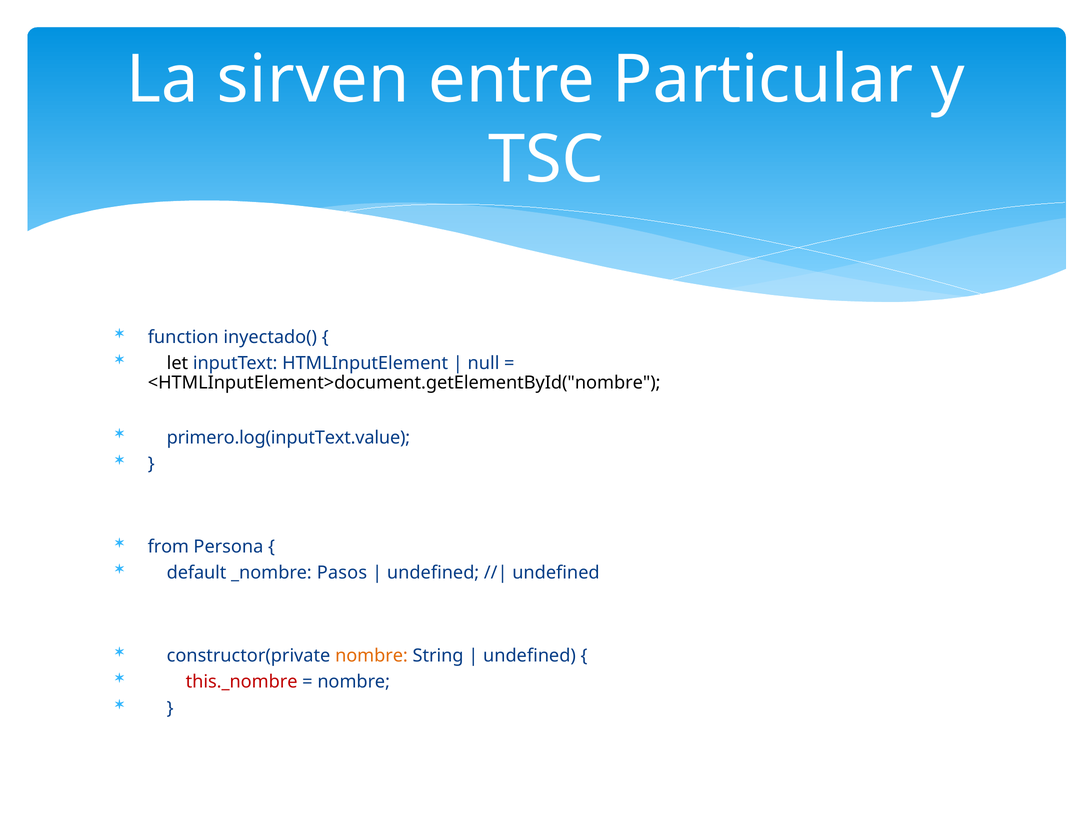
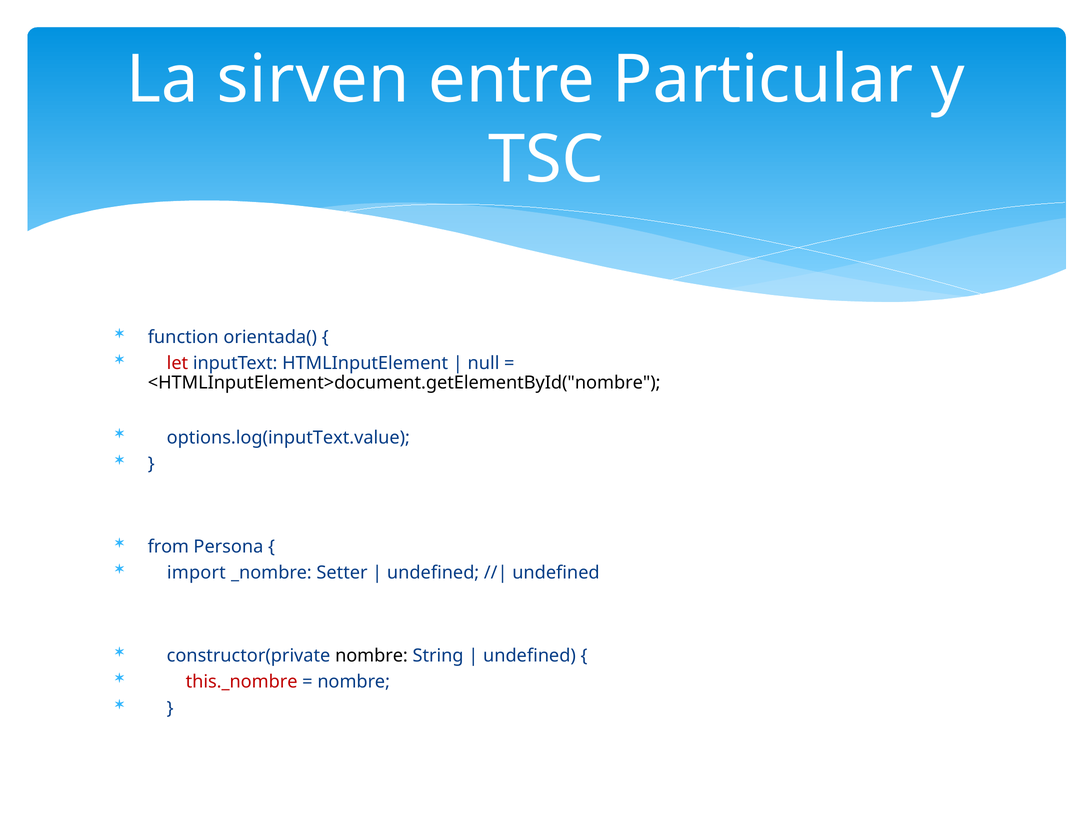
inyectado(: inyectado( -> orientada( (270, 337)
let colour: black -> red (177, 363)
primero.log(inputText.value: primero.log(inputText.value -> options.log(inputText.value (288, 438)
default: default -> import (196, 573)
Pasos: Pasos -> Setter (342, 573)
nombre colour: orange -> black (371, 656)
